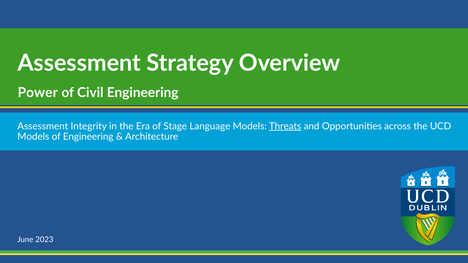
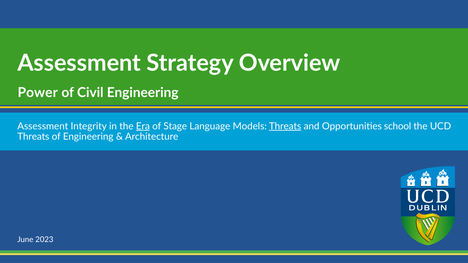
Era underline: none -> present (143, 126)
across: across -> school (398, 126)
Models: Models -> Threats (33, 137)
